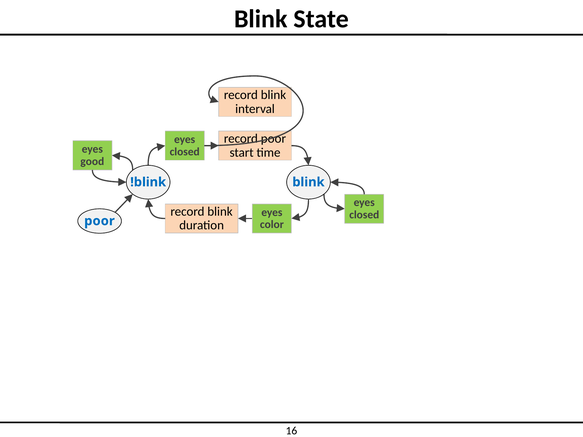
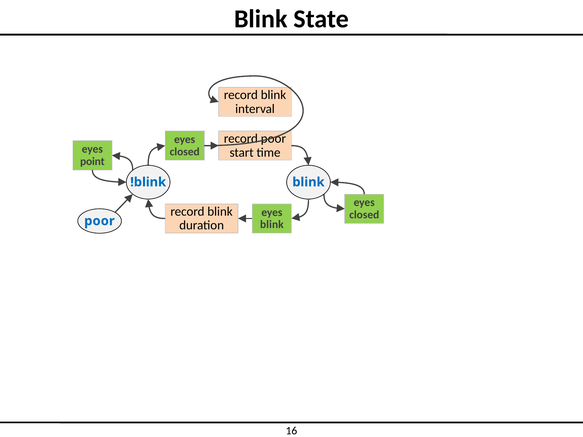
good: good -> point (92, 161)
color: color -> blink (272, 225)
